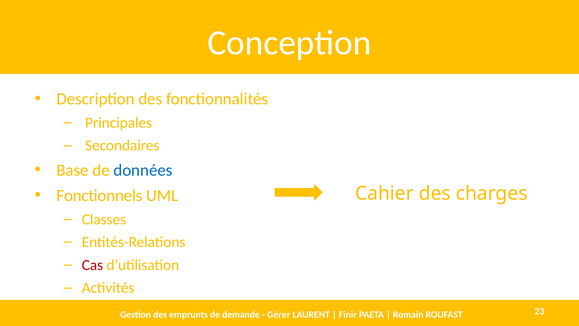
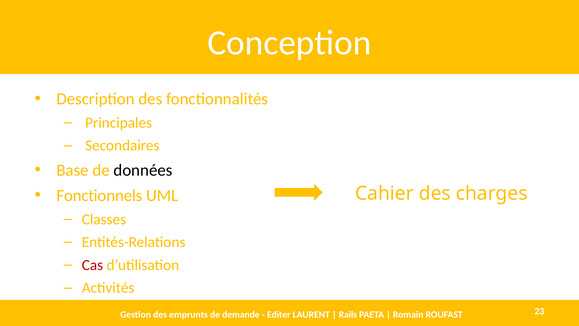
données colour: blue -> black (143, 170)
Gérer: Gérer -> Editer (279, 314)
Finir: Finir -> Rails (348, 314)
